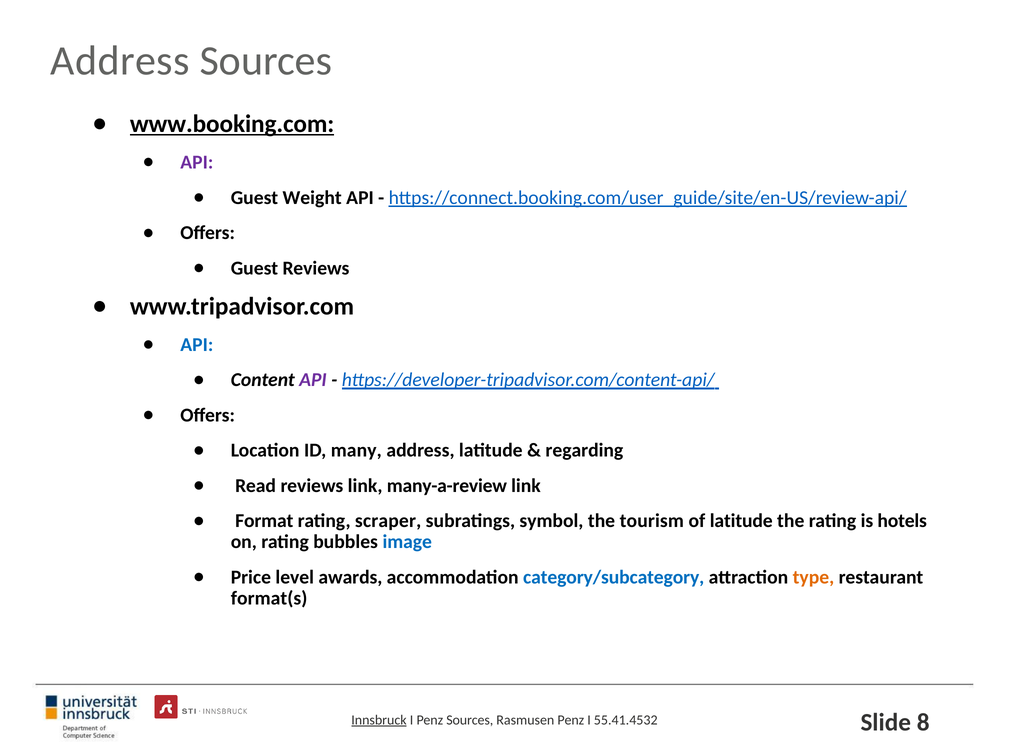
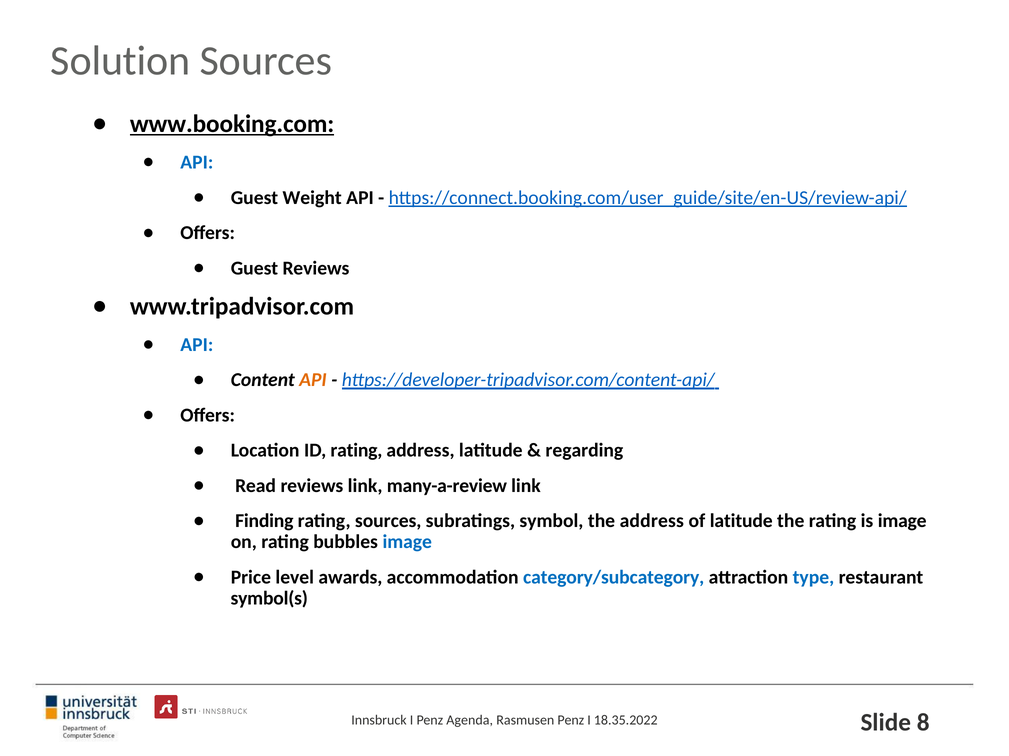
Address: Address -> Solution (120, 61)
API colour: purple -> blue (197, 162)
API colour: purple -> orange (313, 380)
ID many: many -> rating (356, 451)
Format: Format -> Finding (264, 521)
rating scraper: scraper -> sources (388, 521)
the tourism: tourism -> address (652, 521)
is hotels: hotels -> image (902, 521)
type colour: orange -> blue (813, 578)
format(s: format(s -> symbol(s (269, 599)
Innsbruck underline: present -> none (379, 721)
Penz Sources: Sources -> Agenda (470, 721)
55.41.4532: 55.41.4532 -> 18.35.2022 (626, 721)
